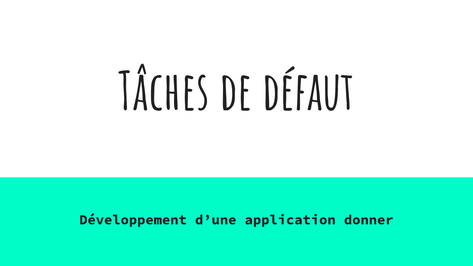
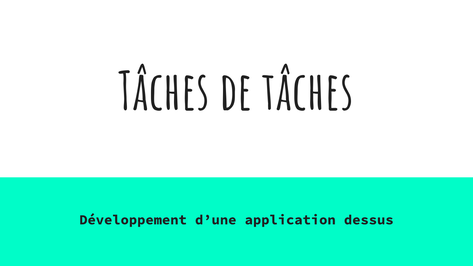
de défaut: défaut -> tâches (308, 93)
donner: donner -> dessus (369, 220)
